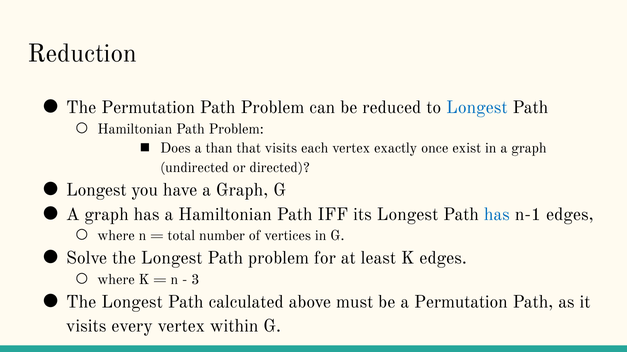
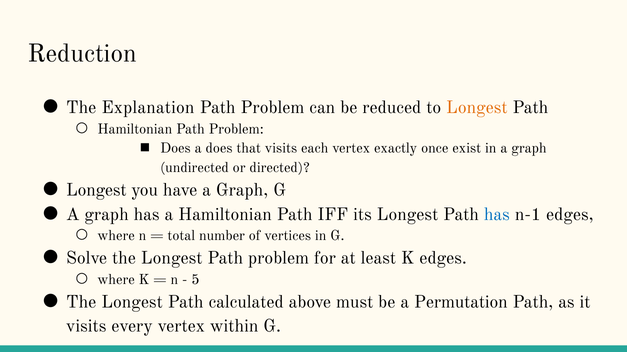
The Permutation: Permutation -> Explanation (148, 108)
Longest colour: blue -> orange (477, 108)
a than: than -> does (219, 149)
3: 3 -> 5 (195, 280)
